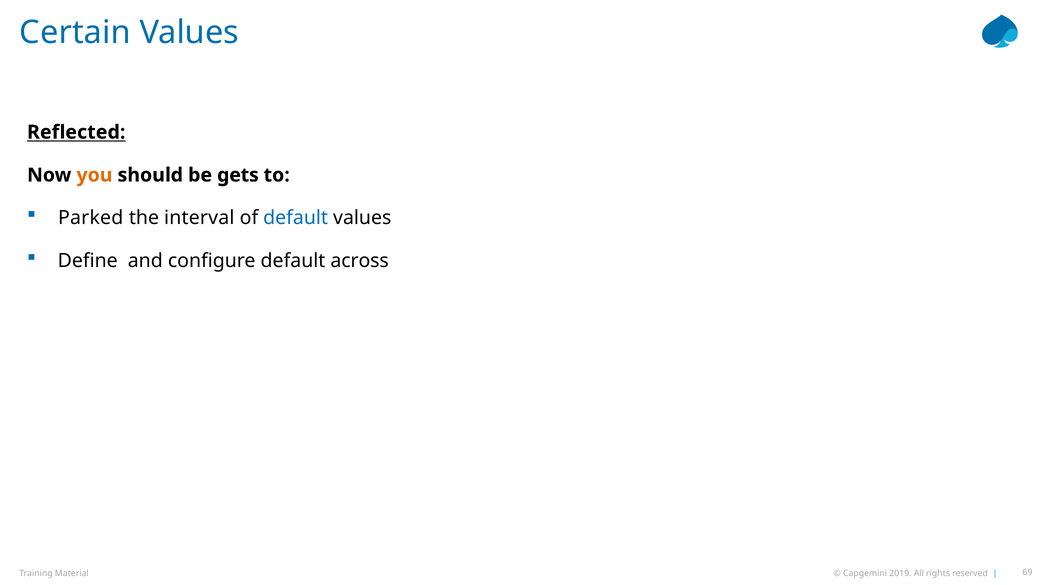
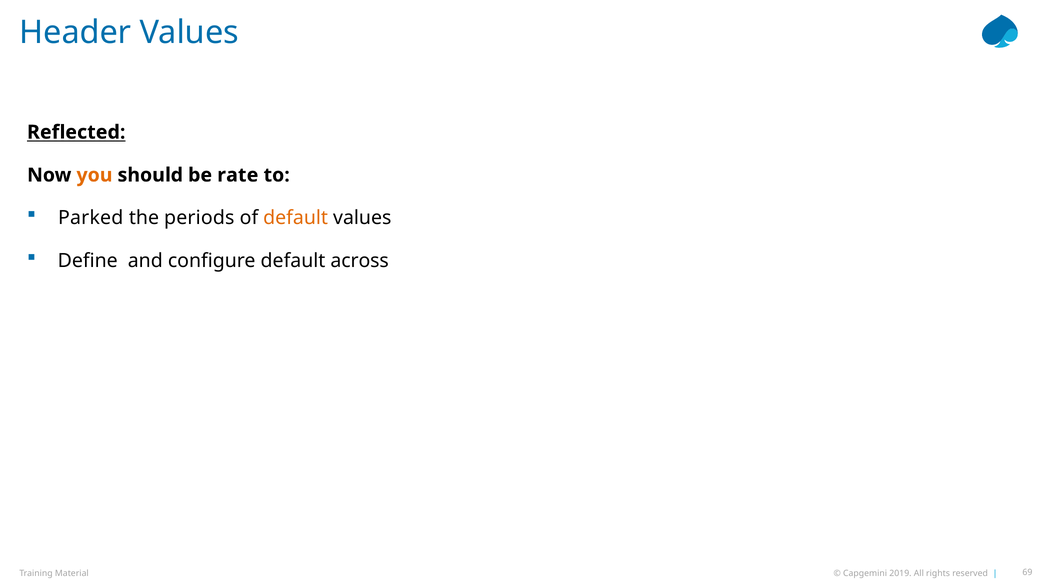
Certain: Certain -> Header (75, 33)
gets: gets -> rate (238, 175)
interval: interval -> periods (199, 218)
default colour: blue -> orange (296, 218)
